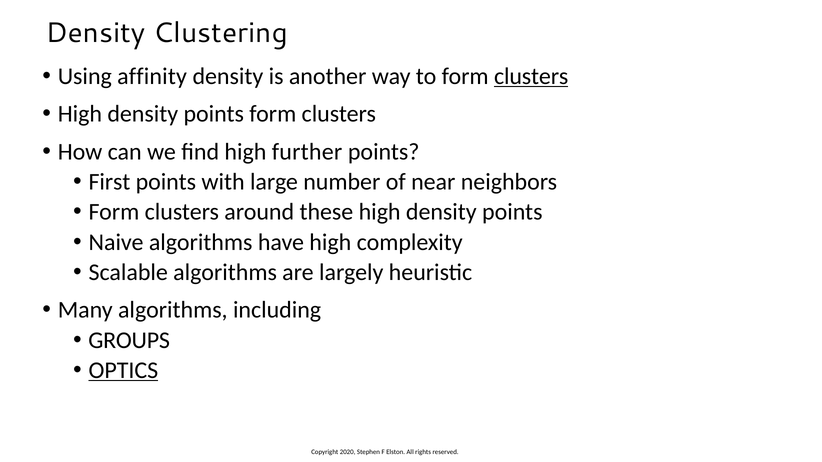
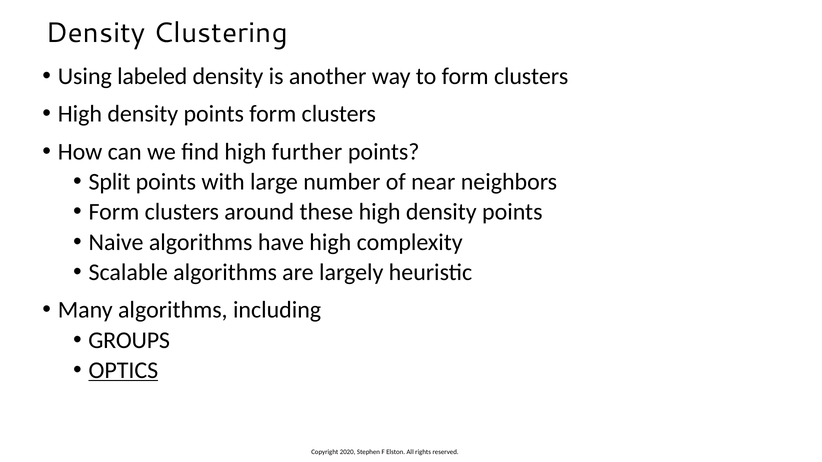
affinity: affinity -> labeled (152, 76)
clusters underline: present -> none (531, 76)
First: First -> Split (110, 182)
